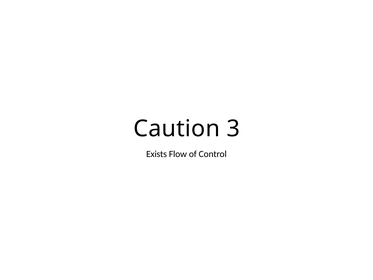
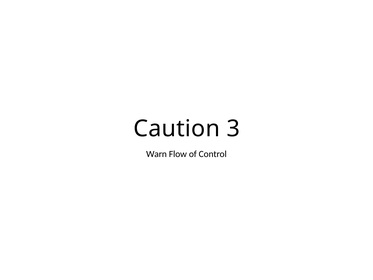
Exists: Exists -> Warn (156, 154)
